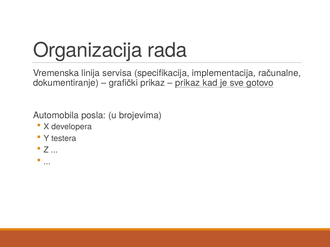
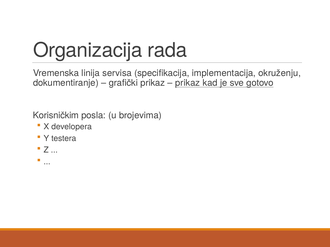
računalne: računalne -> okruženju (280, 73)
Automobila: Automobila -> Korisničkim (56, 116)
